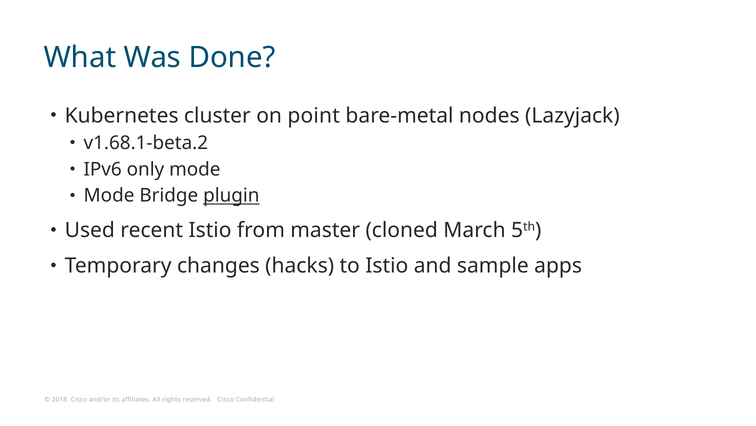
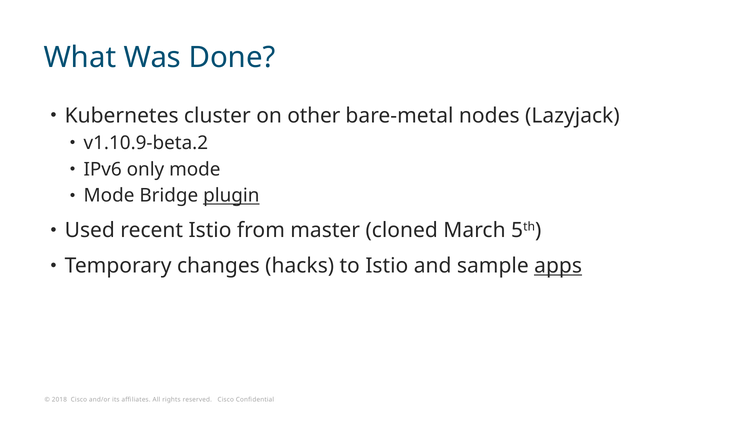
point: point -> other (314, 115)
v1.68.1-beta.2: v1.68.1-beta.2 -> v1.10.9-beta.2 (146, 143)
apps underline: none -> present (558, 265)
